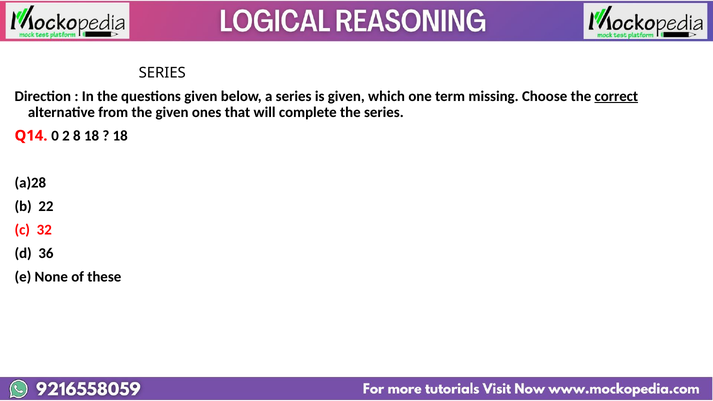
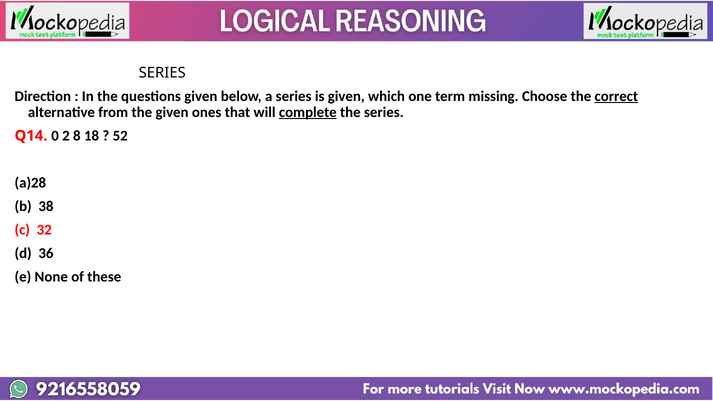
complete underline: none -> present (308, 112)
18: 18 -> 52 (120, 136)
22: 22 -> 38 (46, 206)
